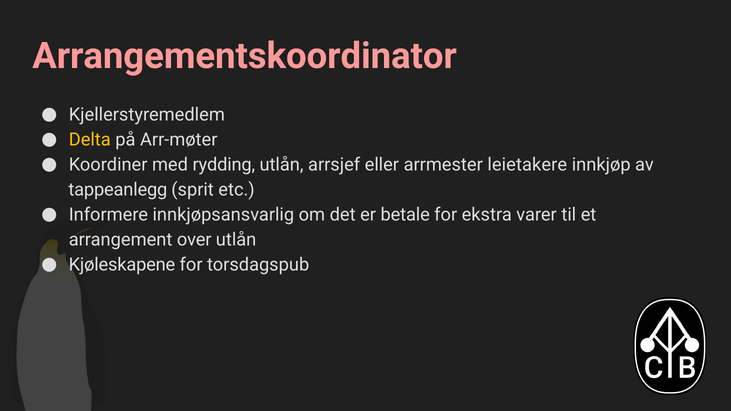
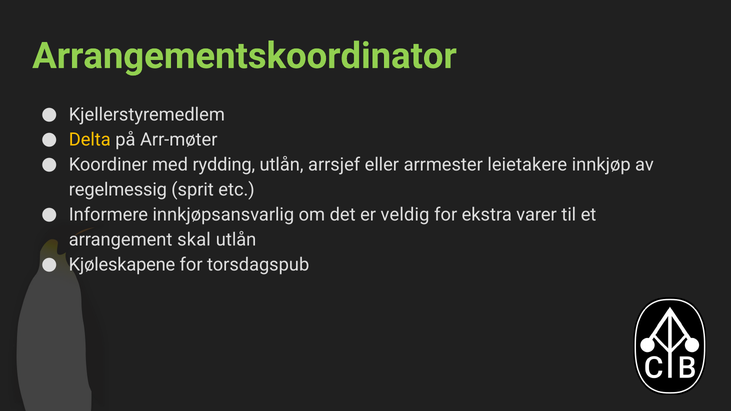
Arrangementskoordinator colour: pink -> light green (245, 56)
tappeanlegg: tappeanlegg -> regelmessig (118, 190)
betale: betale -> veldig (405, 215)
over: over -> skal (194, 240)
